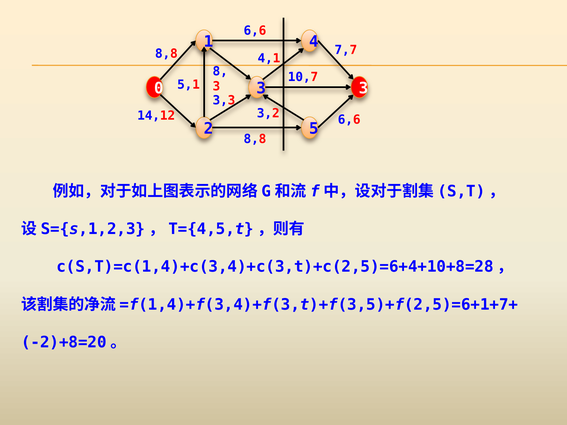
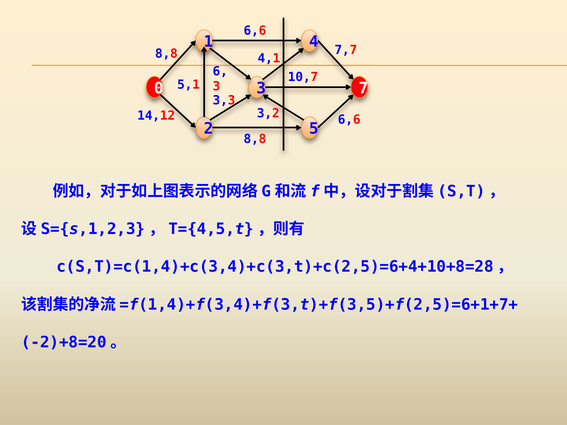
8: 8 -> 6 (220, 71)
3: 3 -> 7 (364, 88)
